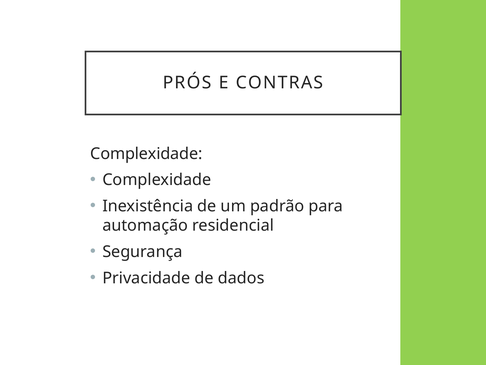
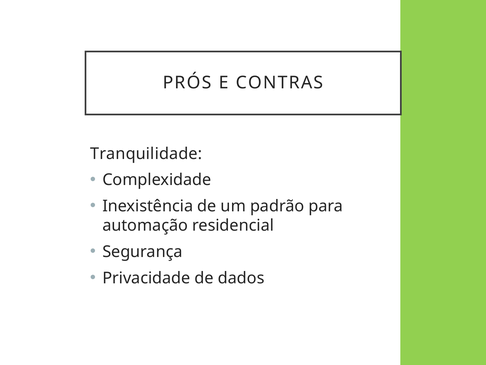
Complexidade: Complexidade -> Tranquilidade (146, 154)
